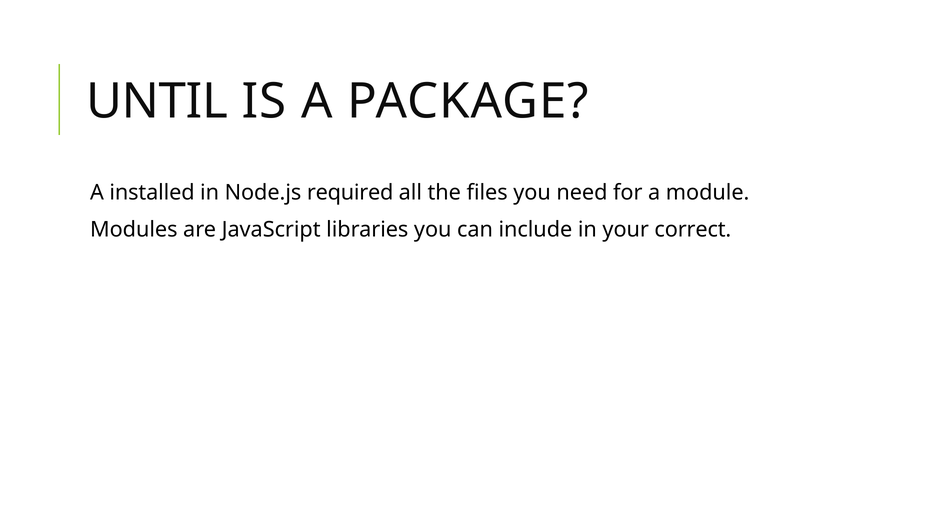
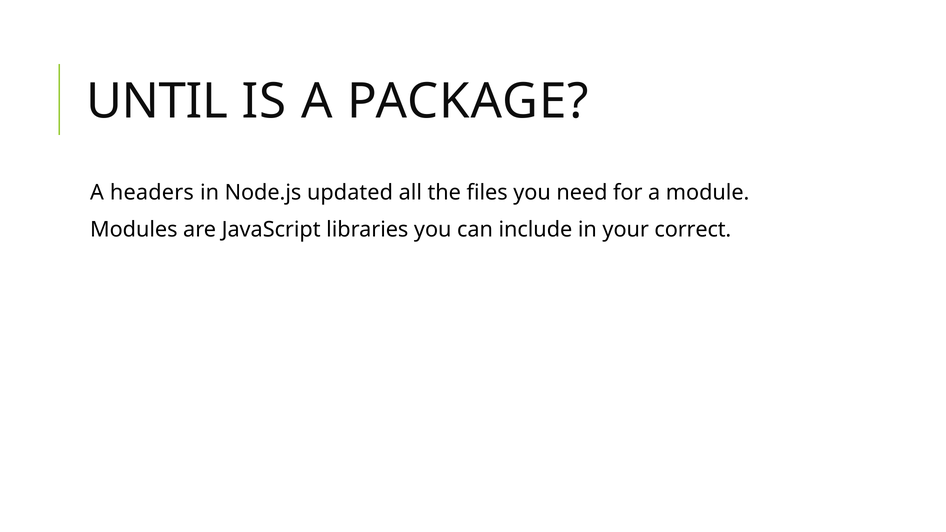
installed: installed -> headers (152, 192)
required: required -> updated (350, 192)
